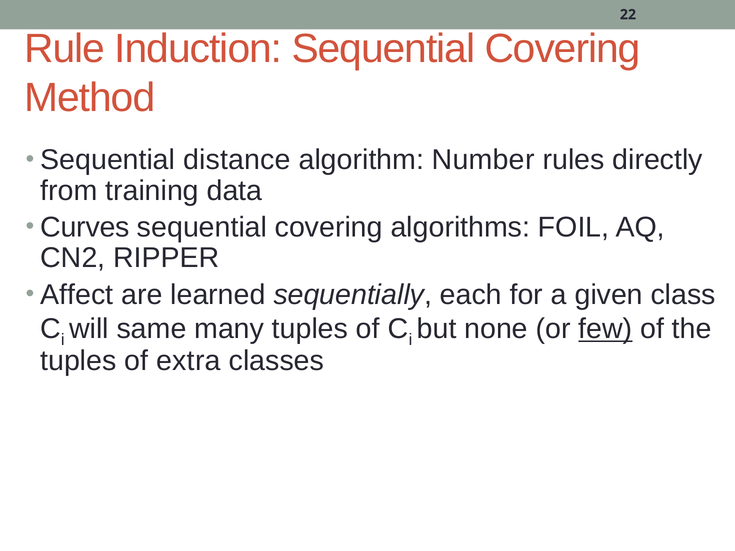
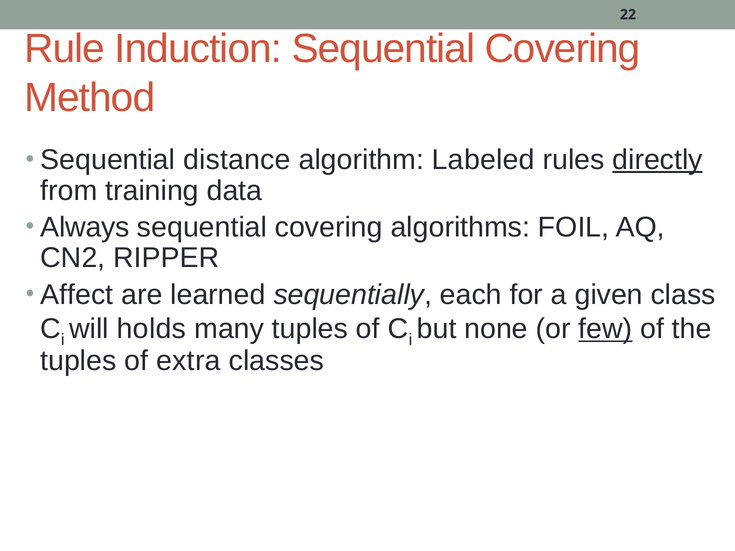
Number: Number -> Labeled (483, 160)
directly underline: none -> present (658, 160)
Curves: Curves -> Always (85, 227)
same: same -> holds (151, 329)
